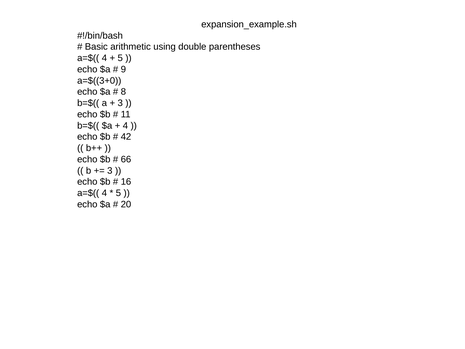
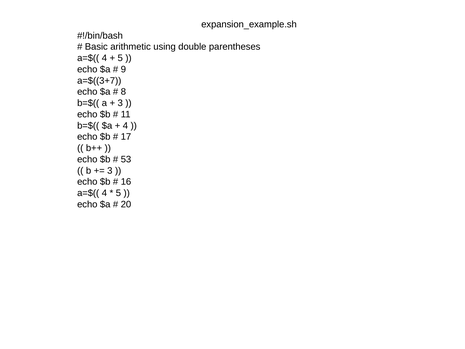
a=$((3+0: a=$((3+0 -> a=$((3+7 (99, 81)
42: 42 -> 17 (126, 137)
66: 66 -> 53 (126, 159)
